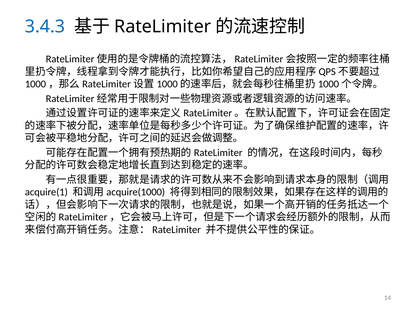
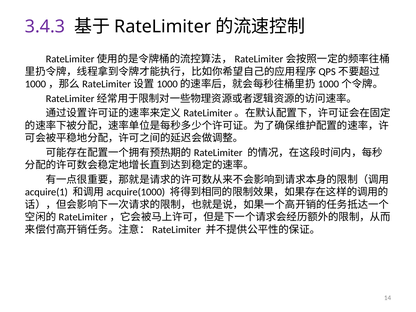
3.4.3 colour: blue -> purple (45, 27)
